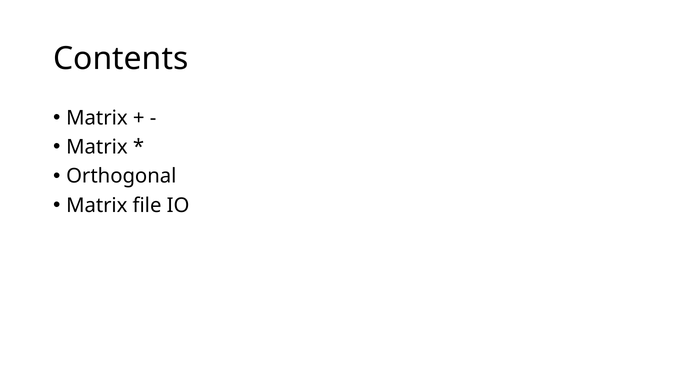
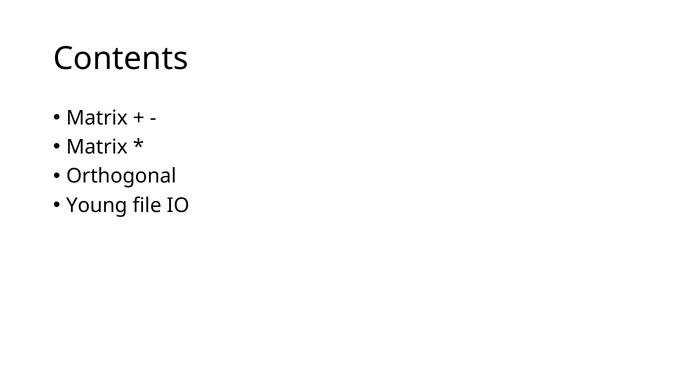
Matrix: Matrix -> Young (97, 206)
